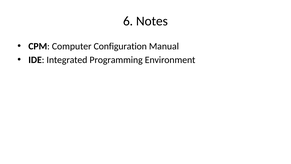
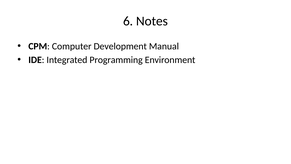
Configuration: Configuration -> Development (120, 46)
